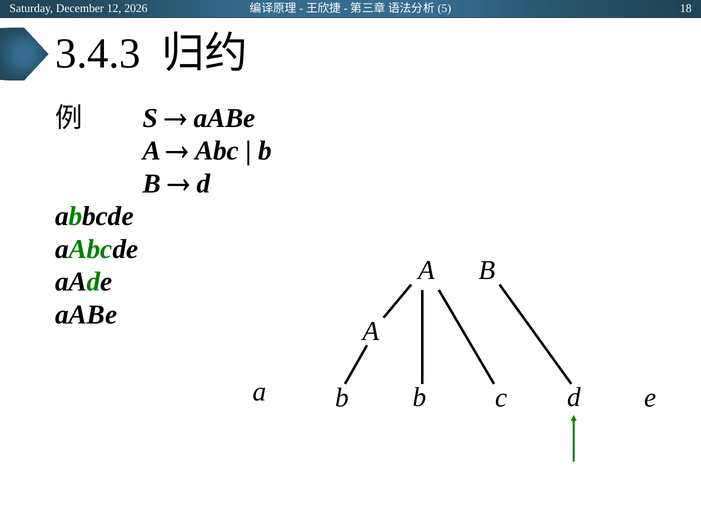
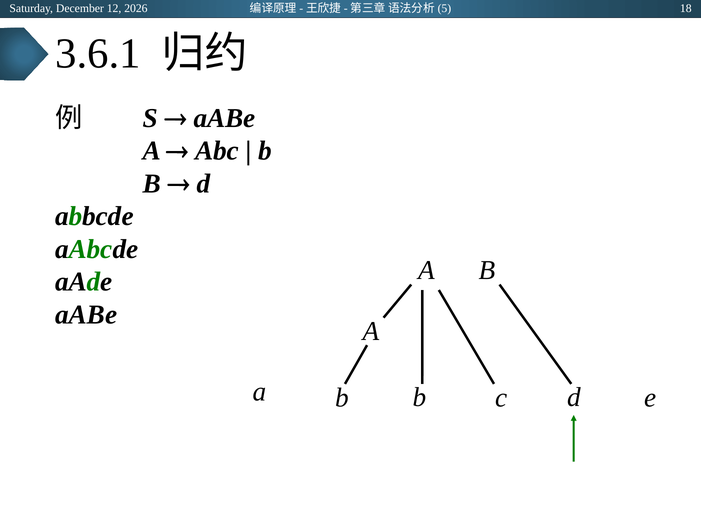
3.4.3: 3.4.3 -> 3.6.1 (98, 54)
